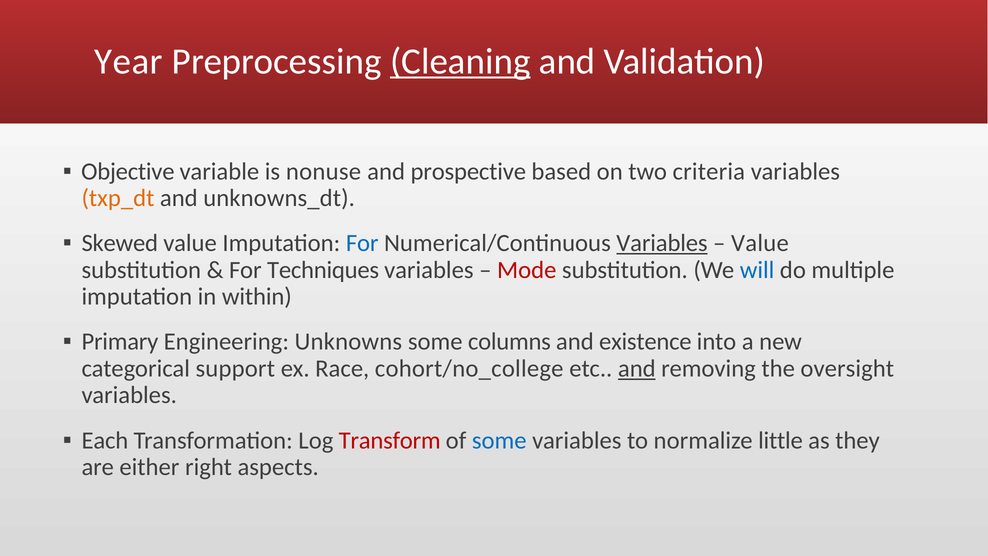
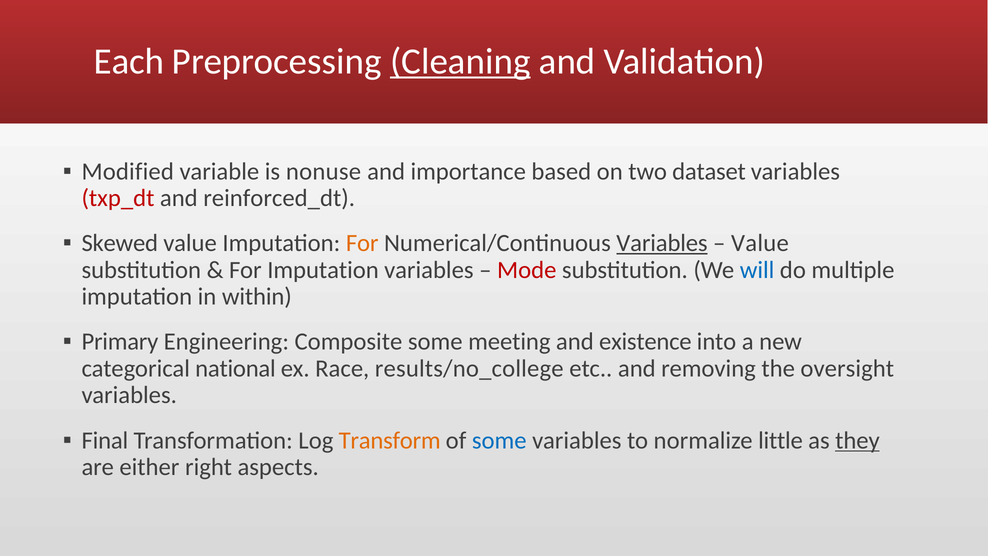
Year: Year -> Each (129, 61)
Objective: Objective -> Modified (128, 171)
prospective: prospective -> importance (468, 171)
criteria: criteria -> dataset (709, 171)
txp_dt colour: orange -> red (118, 198)
unknowns_dt: unknowns_dt -> reinforced_dt (279, 198)
For colour: blue -> orange (362, 243)
For Techniques: Techniques -> Imputation (323, 270)
Unknowns: Unknowns -> Composite (348, 342)
columns: columns -> meeting (509, 342)
support: support -> national (235, 368)
cohort/no_college: cohort/no_college -> results/no_college (469, 368)
and underline: present -> none (637, 368)
Each: Each -> Final (105, 440)
Transform colour: red -> orange (390, 440)
they underline: none -> present (858, 440)
